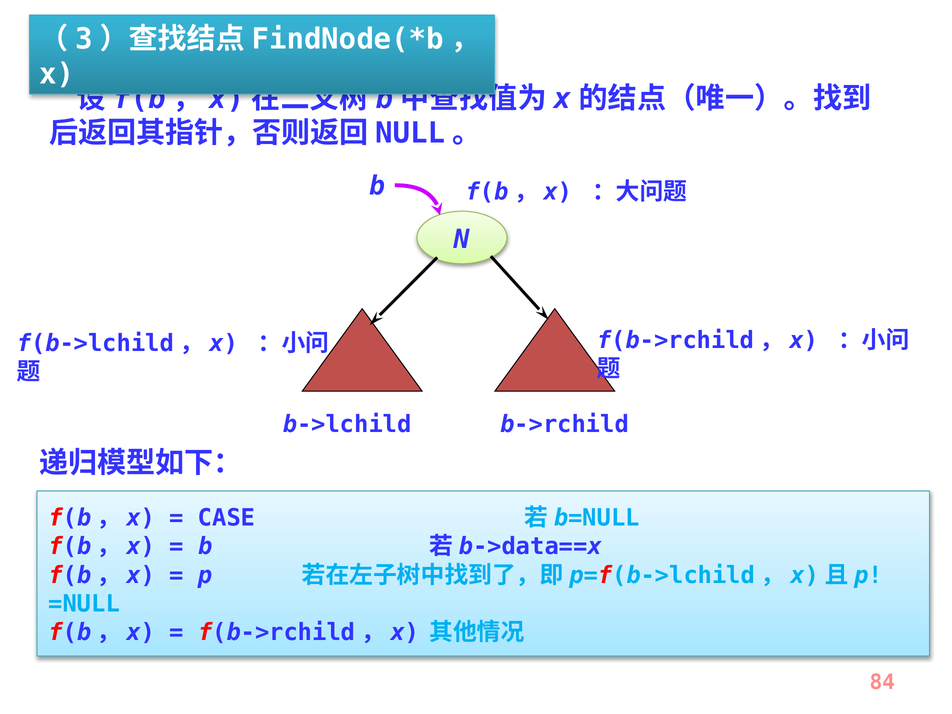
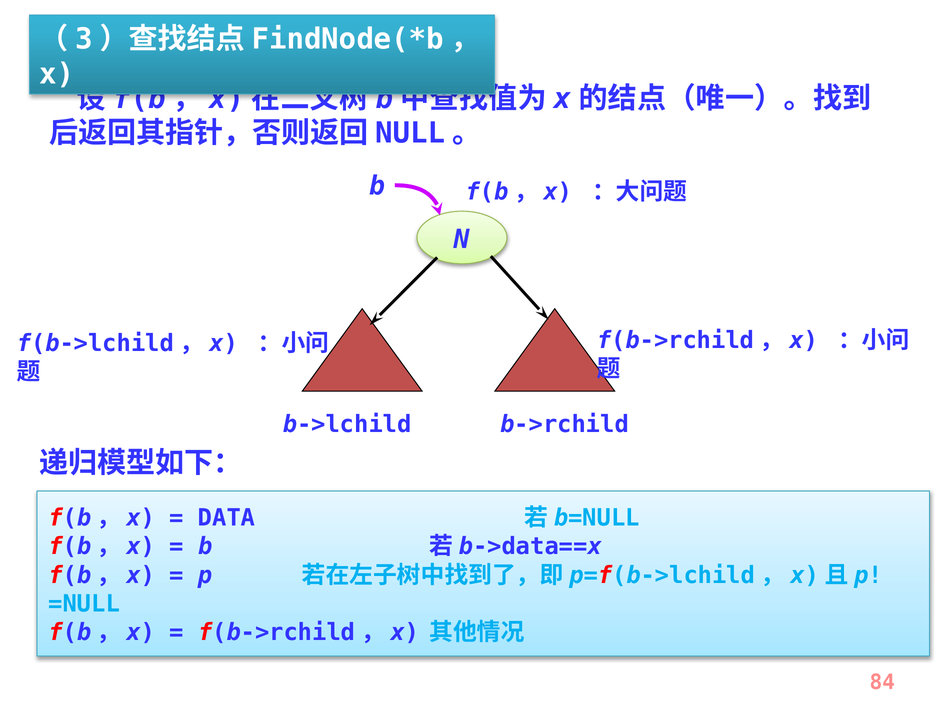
CASE: CASE -> DATA (227, 518)
